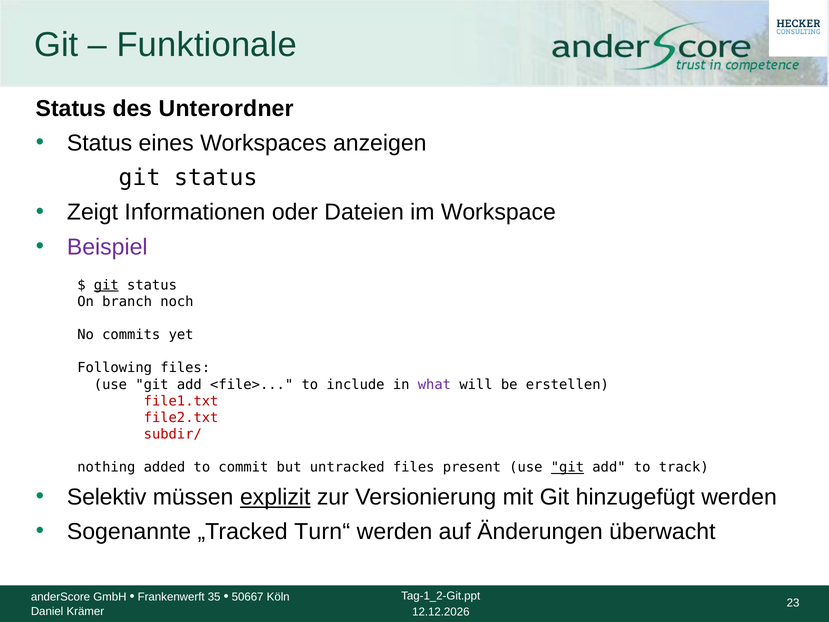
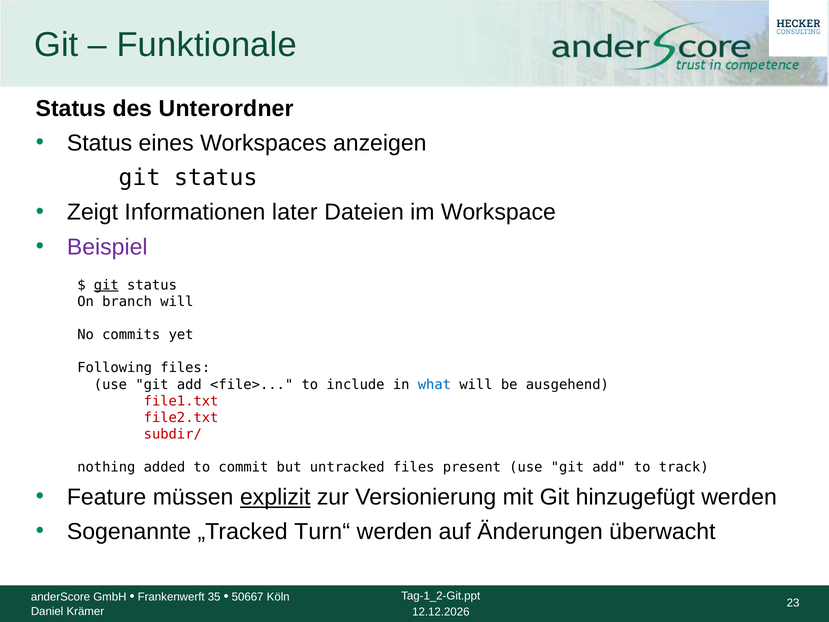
oder: oder -> later (295, 212)
branch noch: noch -> will (177, 301)
what colour: purple -> blue (434, 384)
erstellen: erstellen -> ausgehend (567, 384)
git underline: present -> none (567, 467)
Selektiv: Selektiv -> Feature (107, 497)
